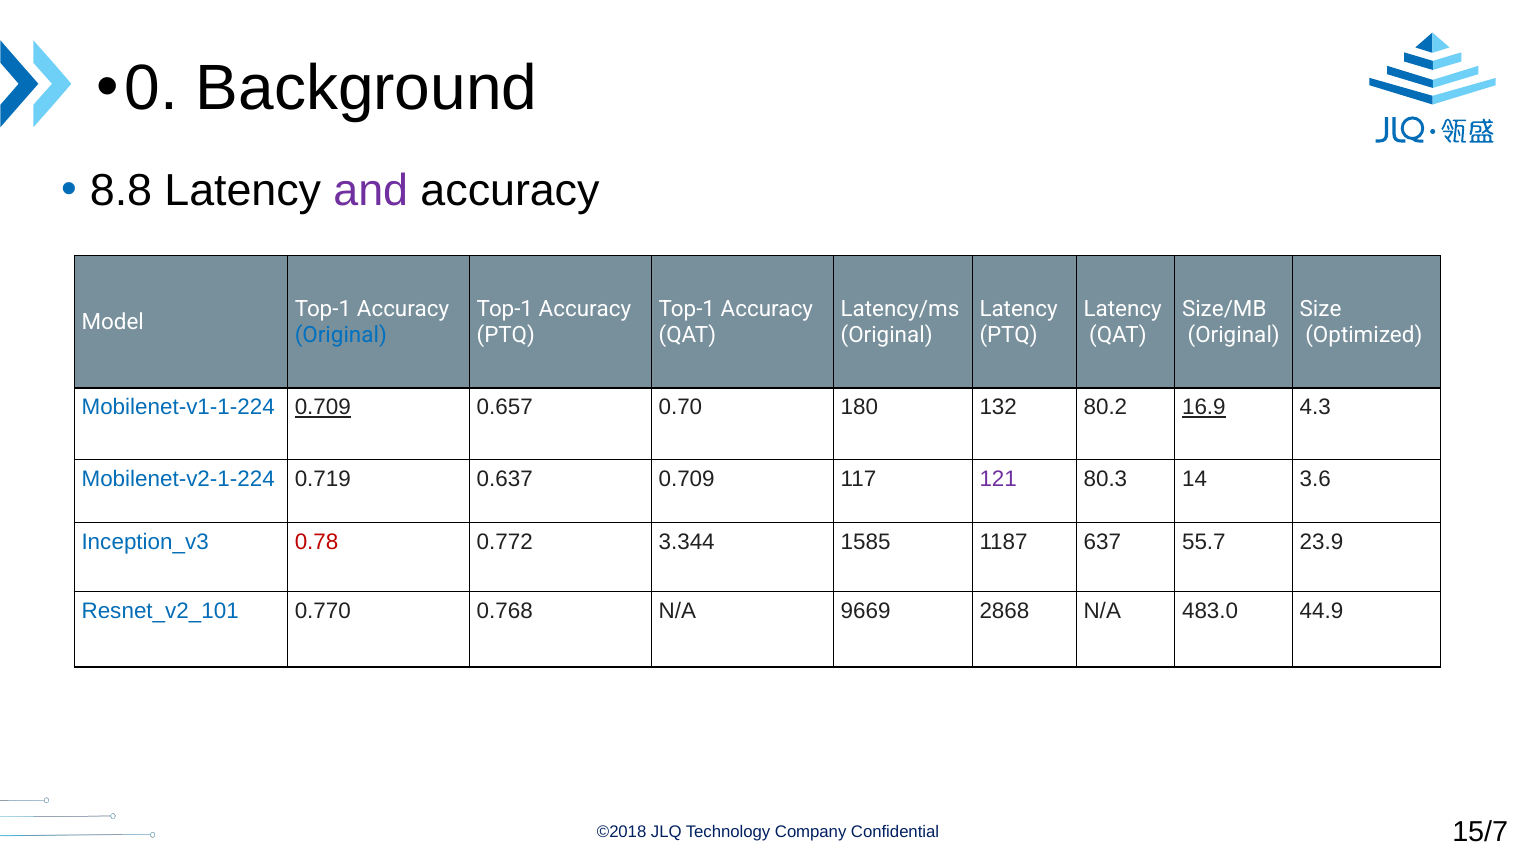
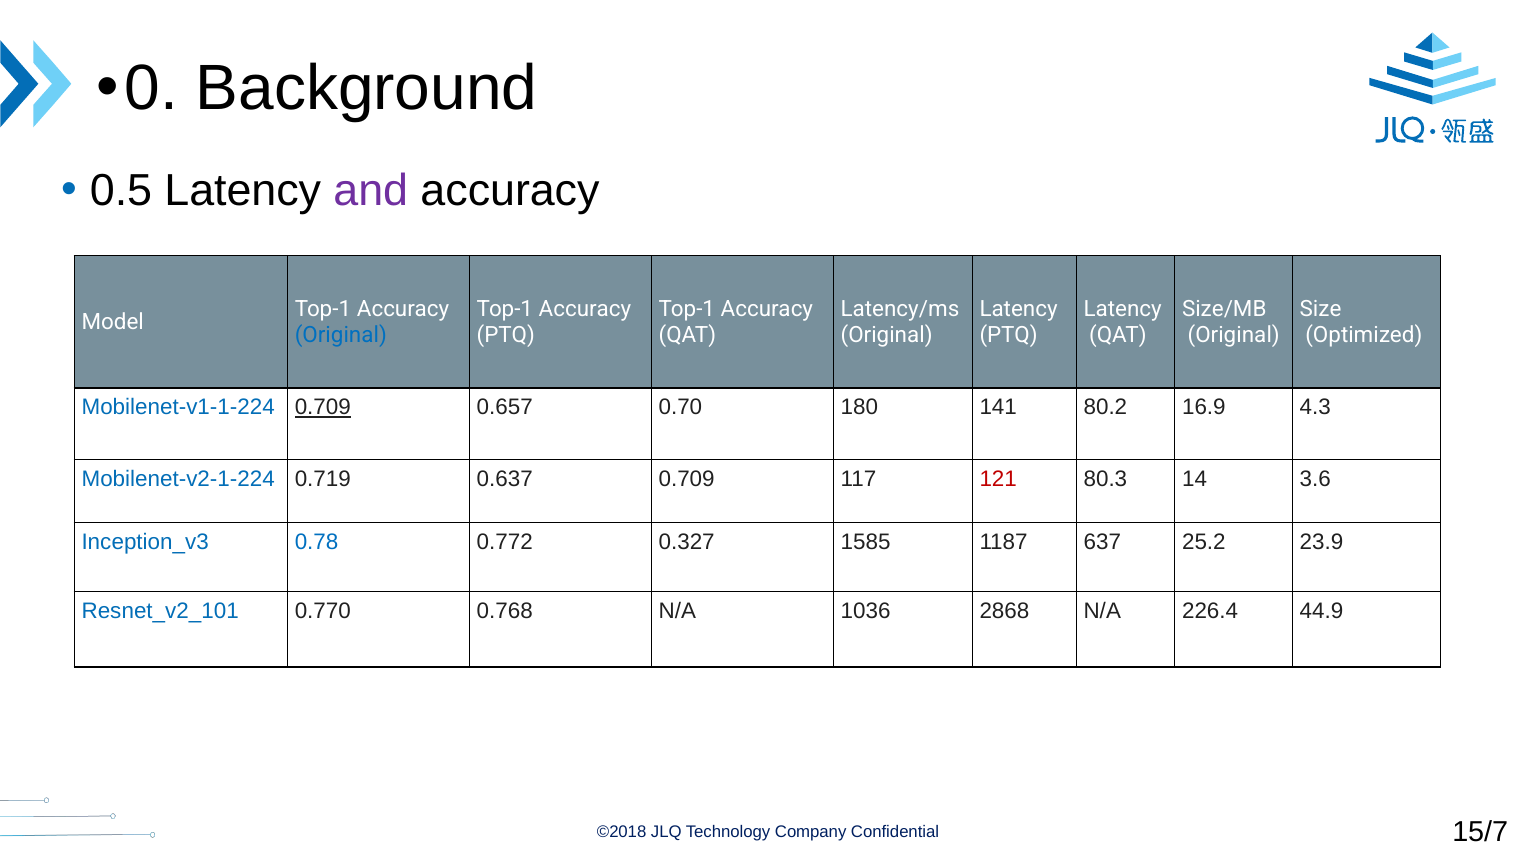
8.8: 8.8 -> 0.5 (121, 191)
132: 132 -> 141 (998, 408)
16.9 underline: present -> none (1204, 408)
121 colour: purple -> red (998, 479)
0.78 colour: red -> blue (317, 542)
3.344: 3.344 -> 0.327 (687, 542)
55.7: 55.7 -> 25.2 (1204, 542)
9669: 9669 -> 1036 (866, 611)
483.0: 483.0 -> 226.4 (1210, 611)
